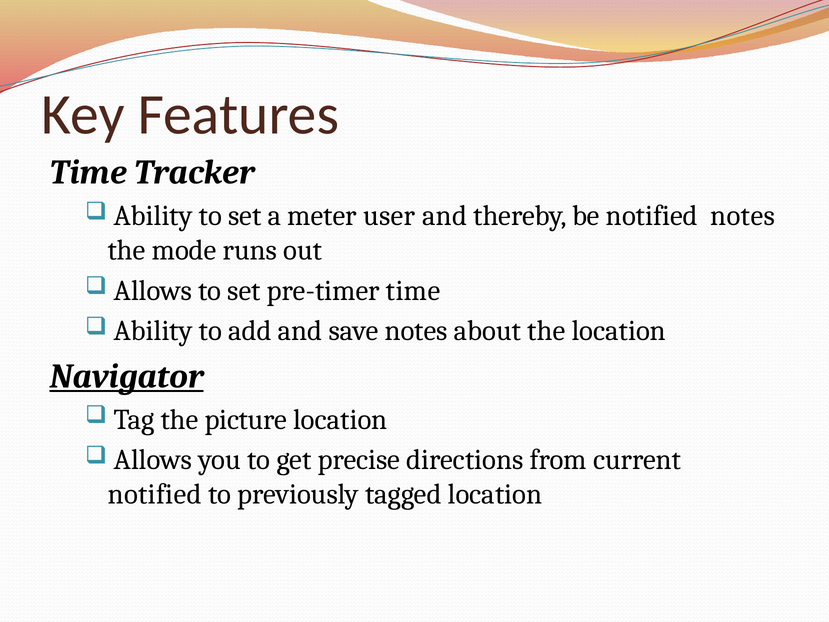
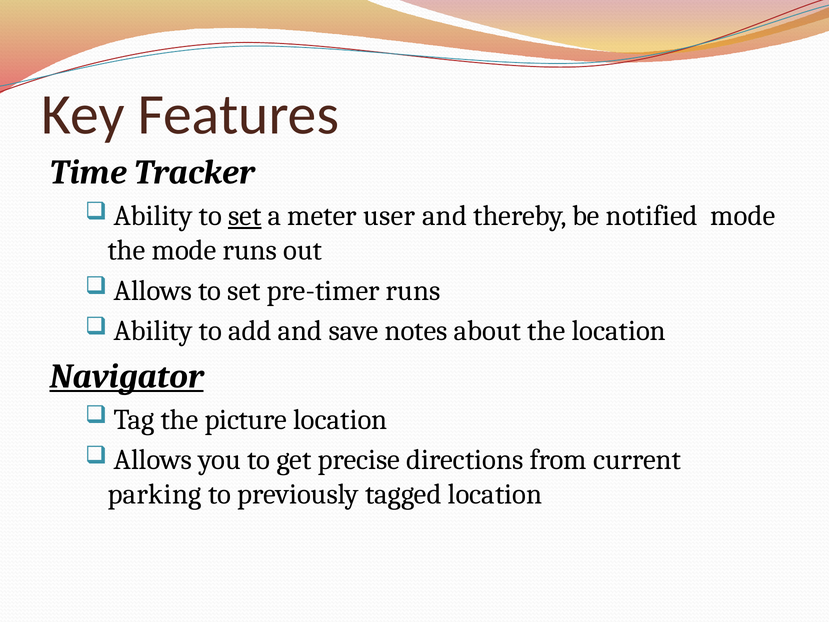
set underline: none -> present (245, 216)
notified notes: notes -> mode (743, 216)
pre-timer time: time -> runs (413, 290)
notified: notified -> parking (155, 494)
